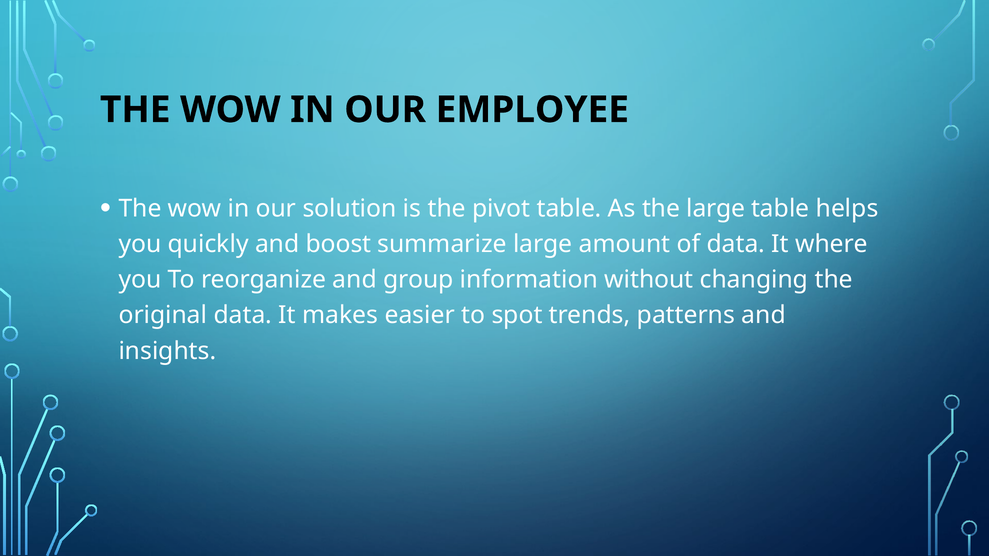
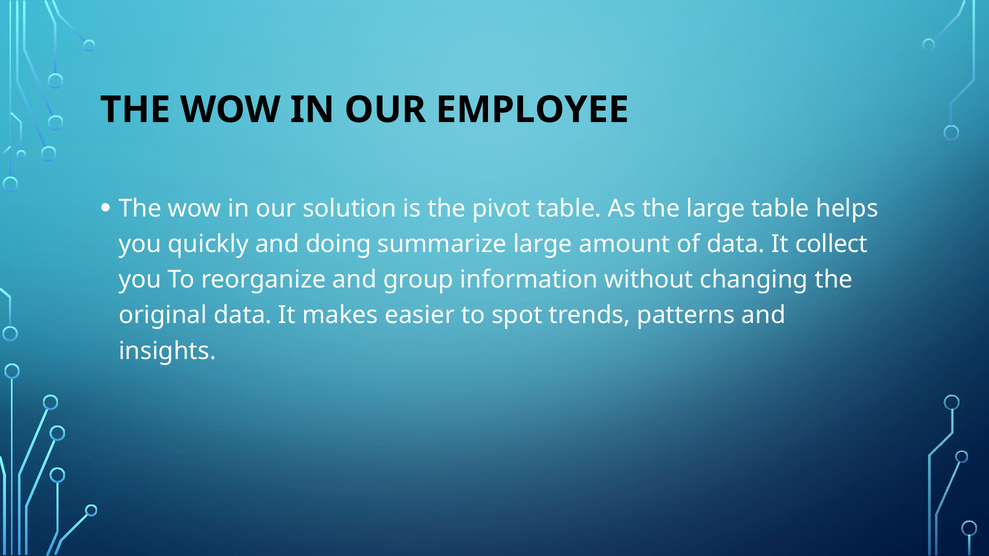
boost: boost -> doing (339, 244)
where: where -> collect (831, 244)
